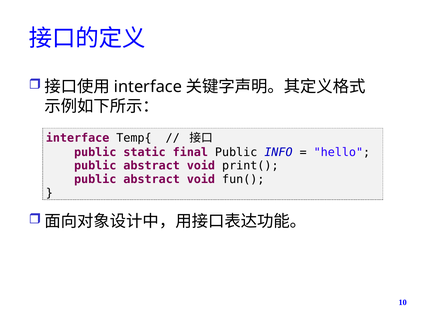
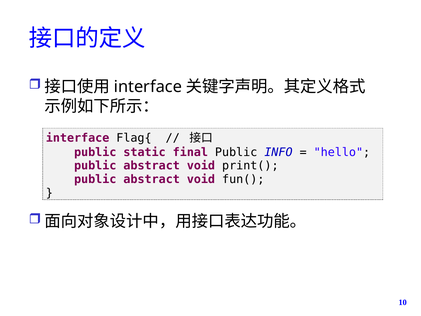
Temp{: Temp{ -> Flag{ (134, 138)
